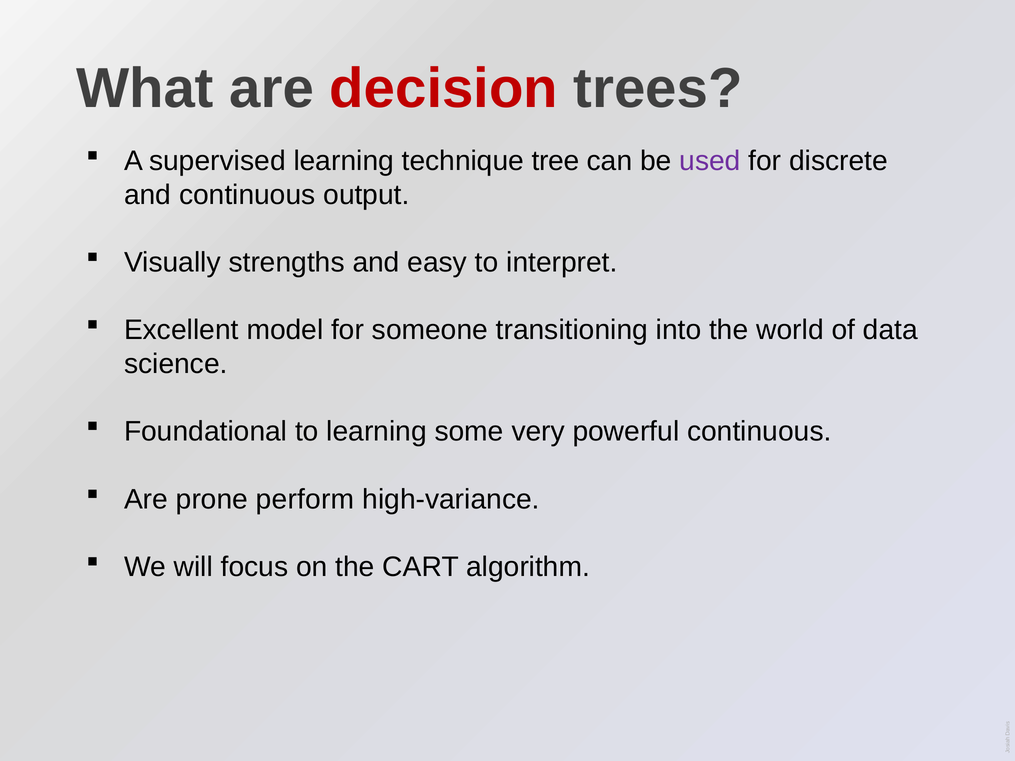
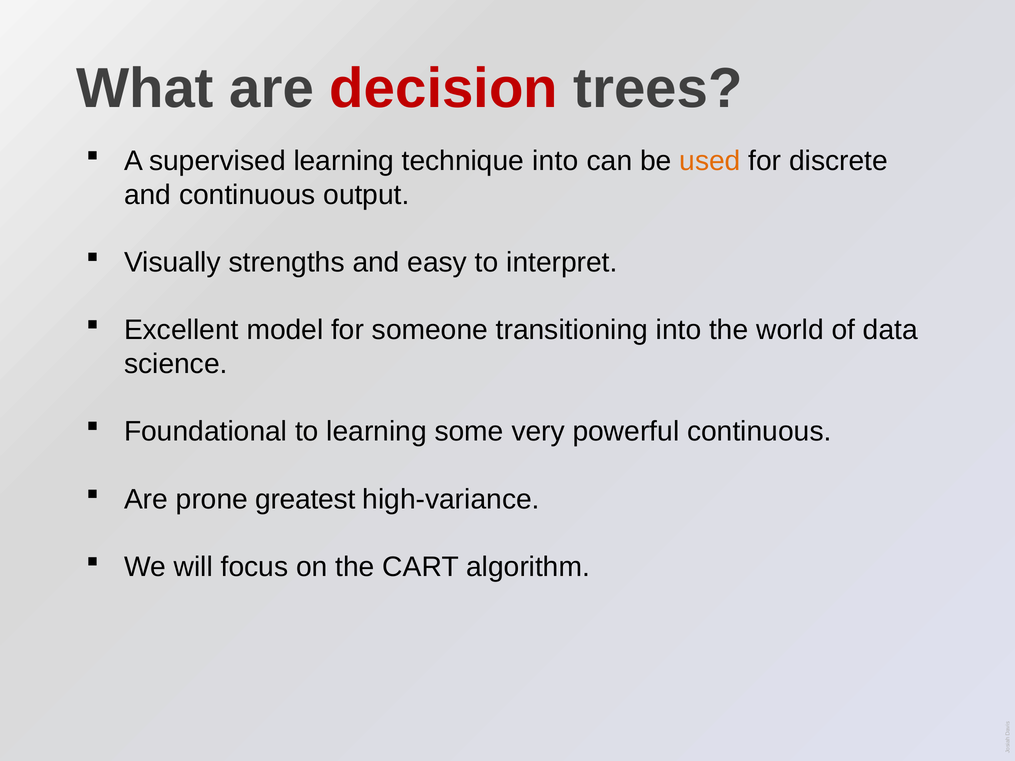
technique tree: tree -> into (555, 161)
used colour: purple -> orange (710, 161)
perform: perform -> greatest (305, 499)
